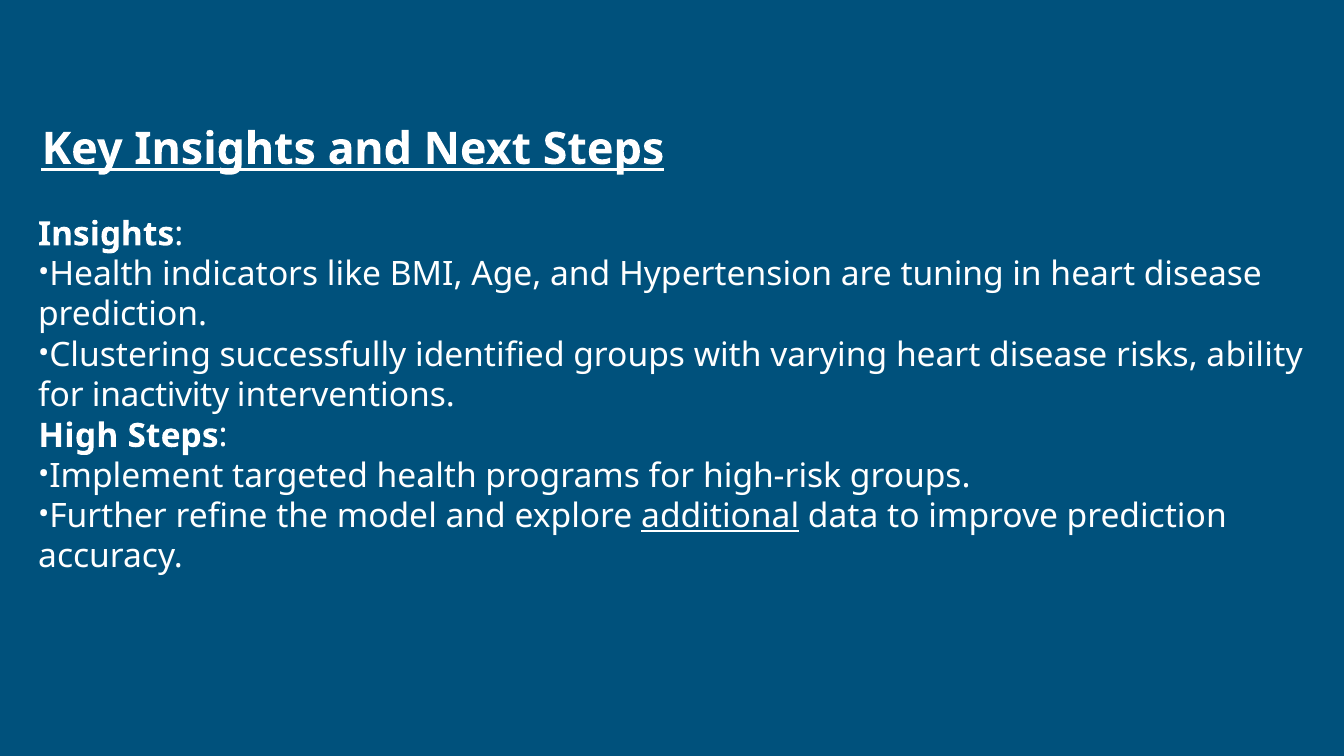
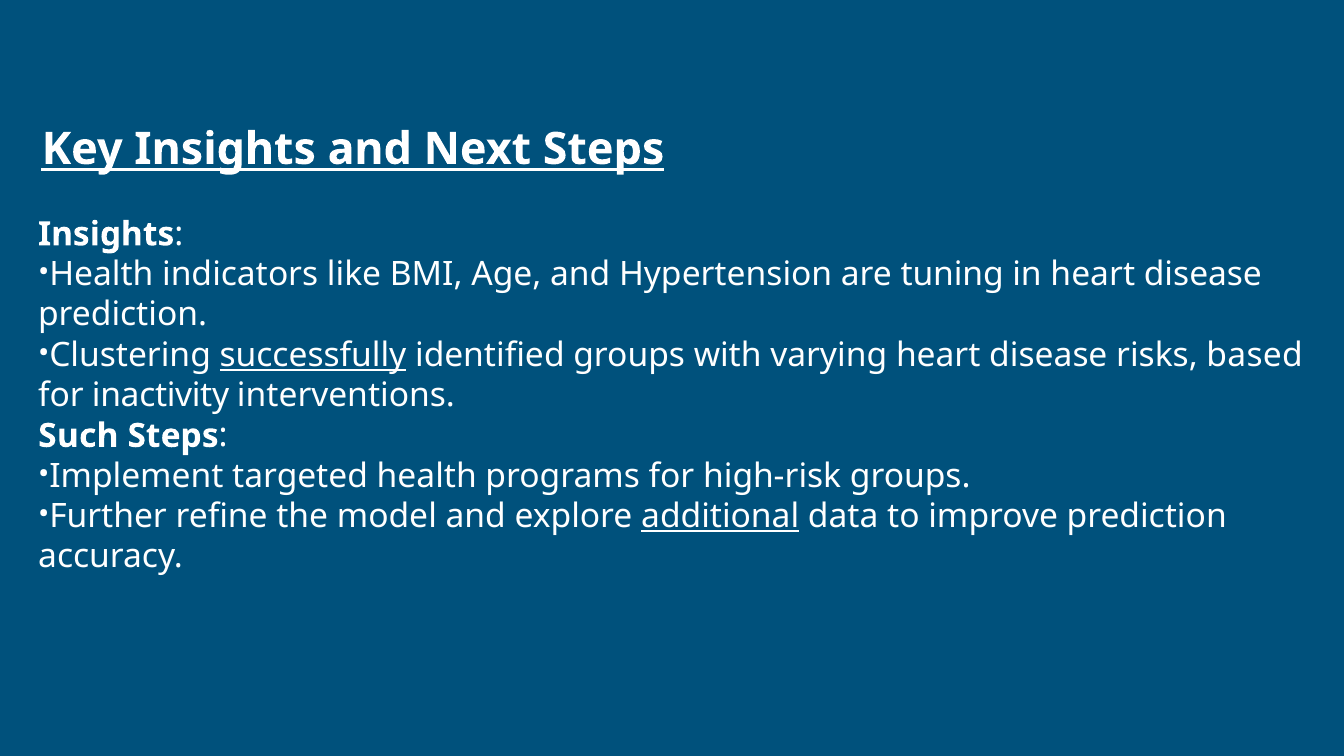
successfully underline: none -> present (313, 355)
ability: ability -> based (1255, 355)
High: High -> Such (78, 436)
